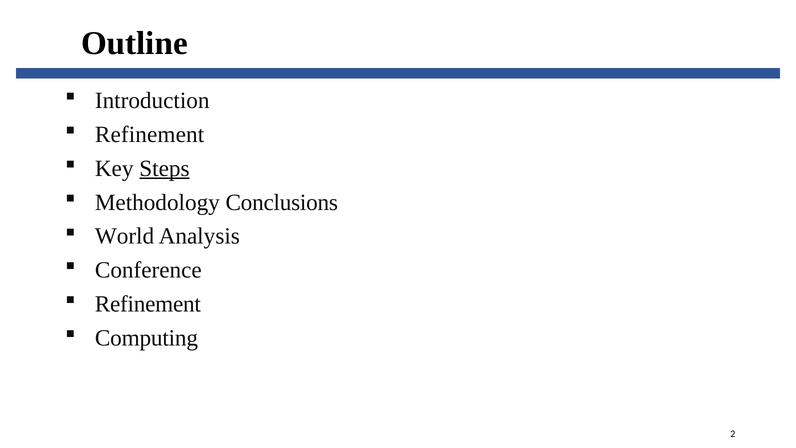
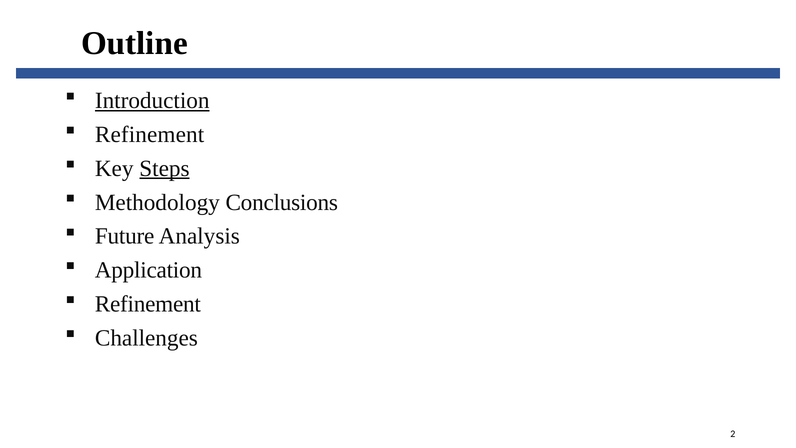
Introduction underline: none -> present (152, 101)
World: World -> Future (125, 236)
Conference: Conference -> Application (148, 270)
Computing: Computing -> Challenges (146, 338)
